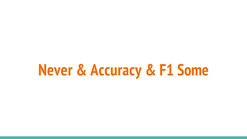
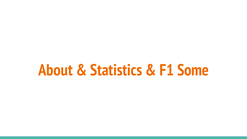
Never: Never -> About (55, 70)
Accuracy: Accuracy -> Statistics (116, 70)
